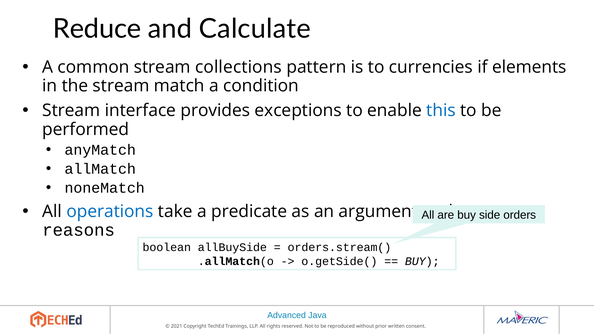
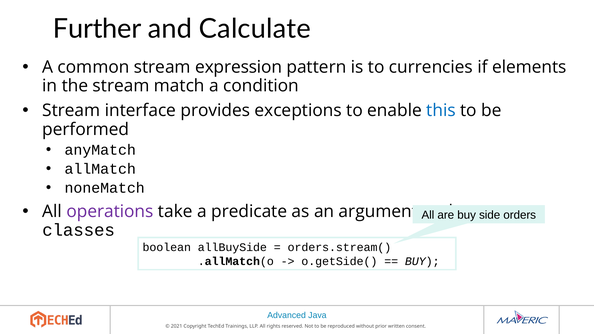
Reduce: Reduce -> Further (97, 29)
collections: collections -> expression (239, 67)
operations colour: blue -> purple (110, 212)
reasons: reasons -> classes (79, 230)
